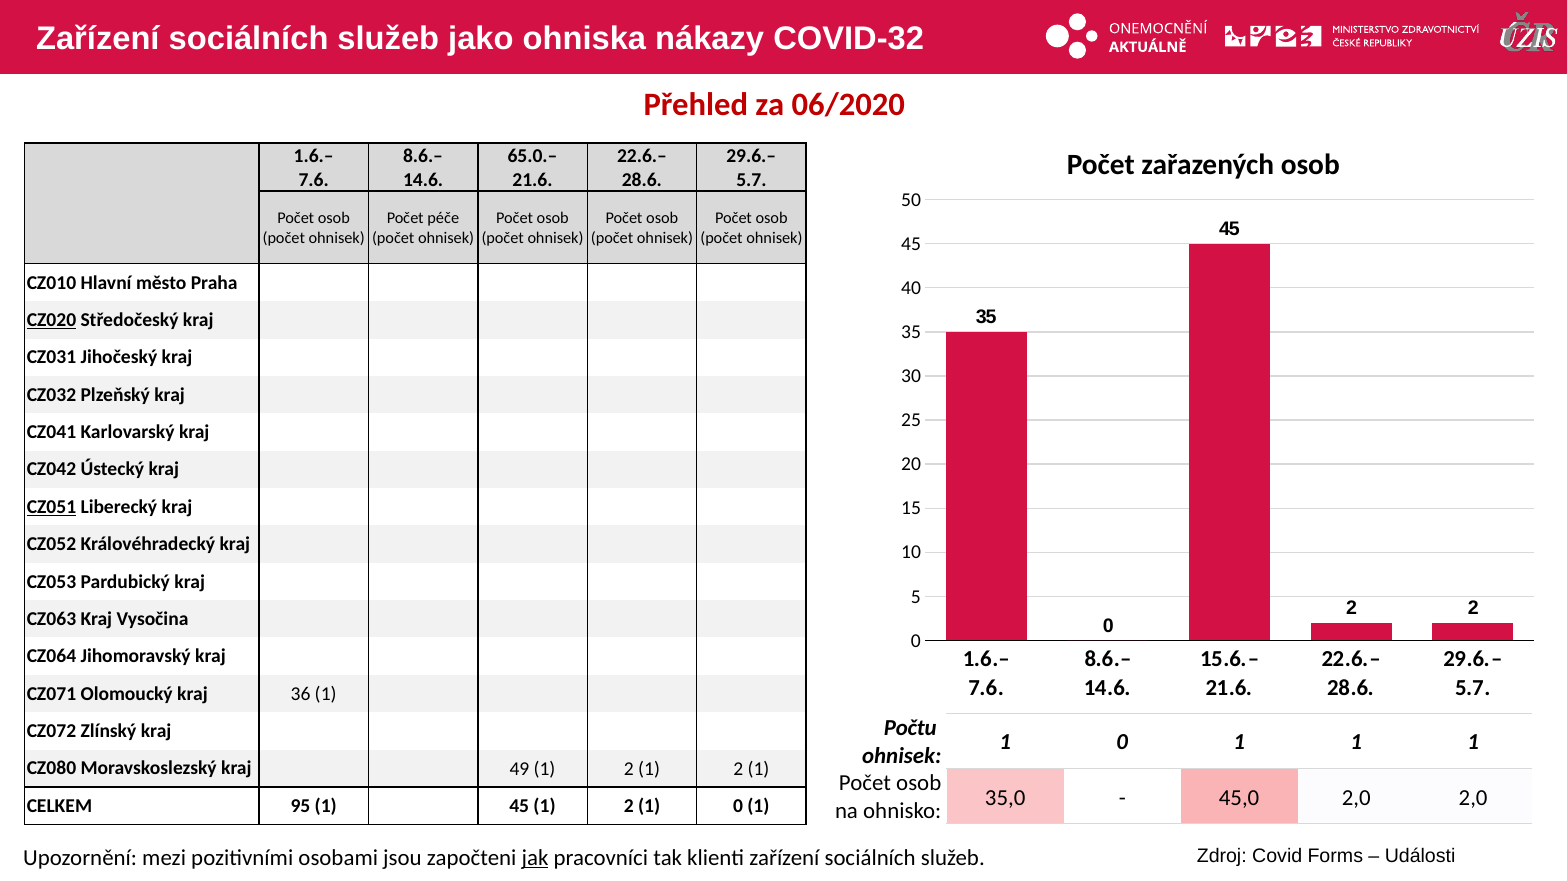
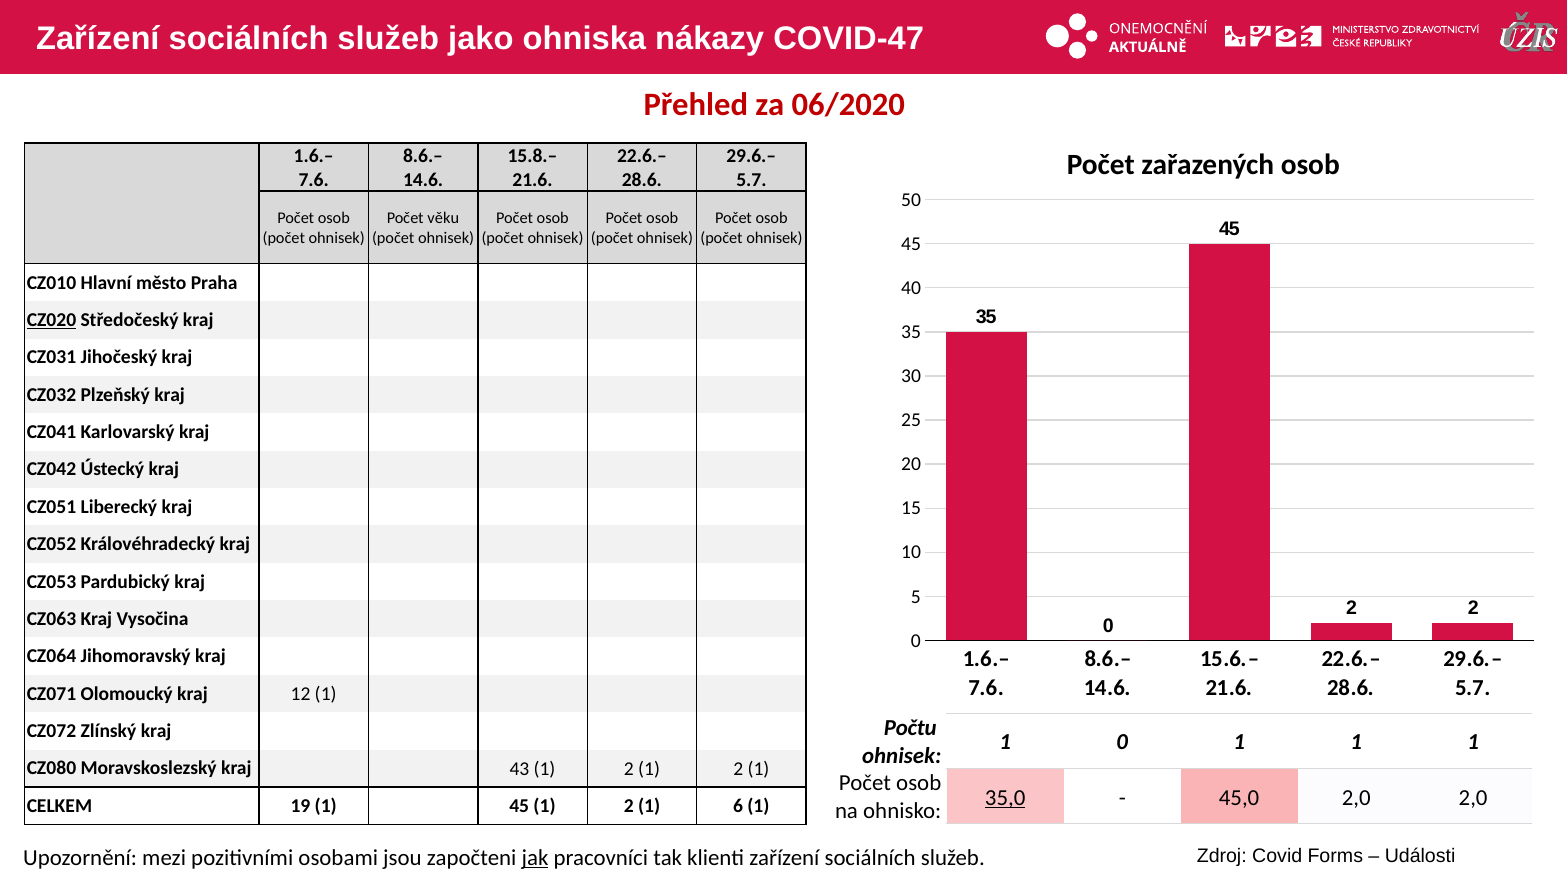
COVID-32: COVID-32 -> COVID-47 (849, 39)
65.0.–: 65.0.– -> 15.8.– (532, 156)
péče: péče -> věku (443, 218)
CZ051 underline: present -> none (51, 507)
36: 36 -> 12 (301, 695)
49: 49 -> 43 (519, 769)
35,0 underline: none -> present (1005, 798)
95: 95 -> 19 (300, 807)
2 1 0: 0 -> 6 (738, 807)
